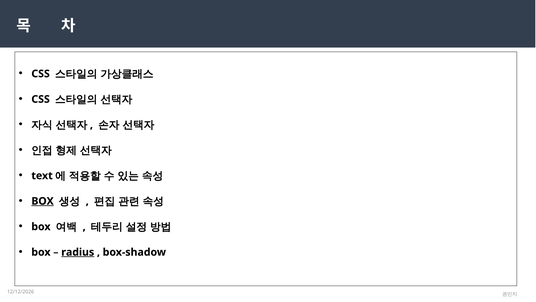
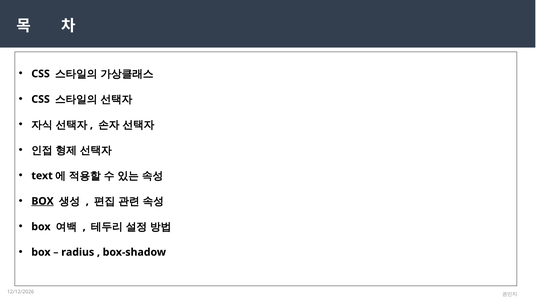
radius underline: present -> none (78, 252)
